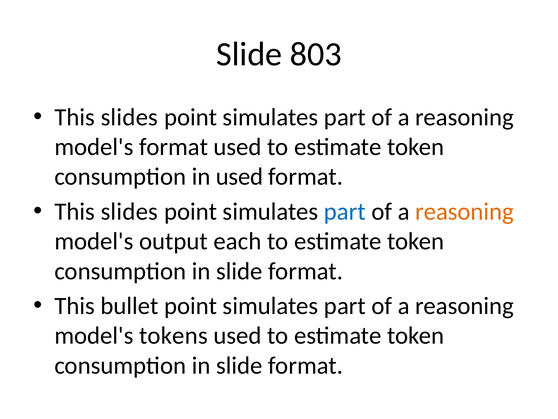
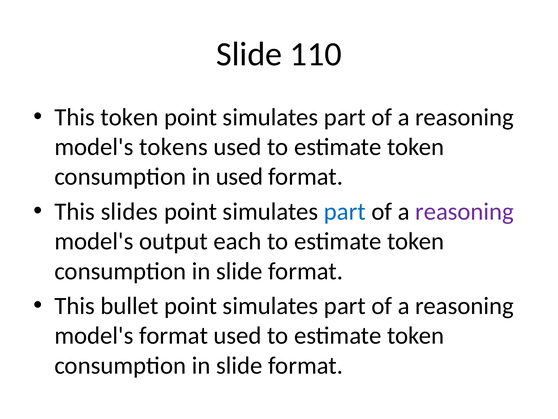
803: 803 -> 110 (316, 54)
slides: slides -> token (129, 117)
model's format: format -> tokens (173, 147)
reasoning colour: orange -> purple (465, 211)
model's tokens: tokens -> format (174, 335)
